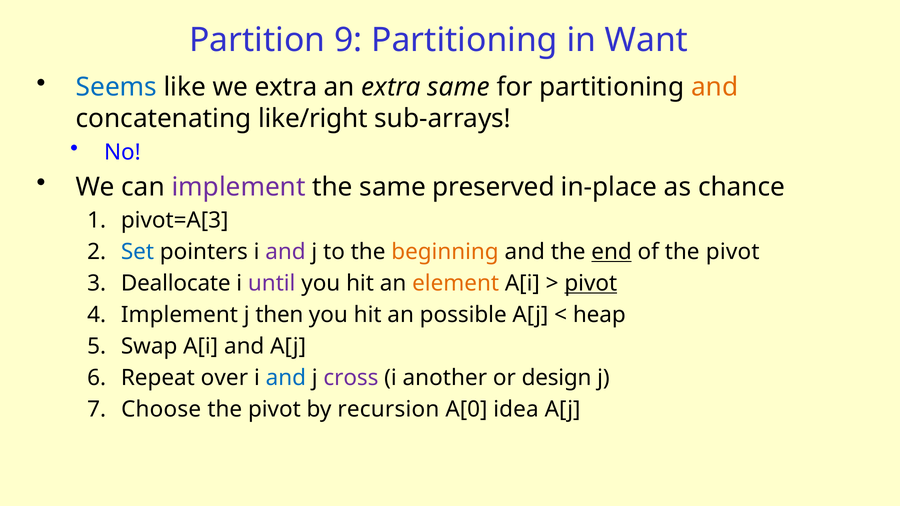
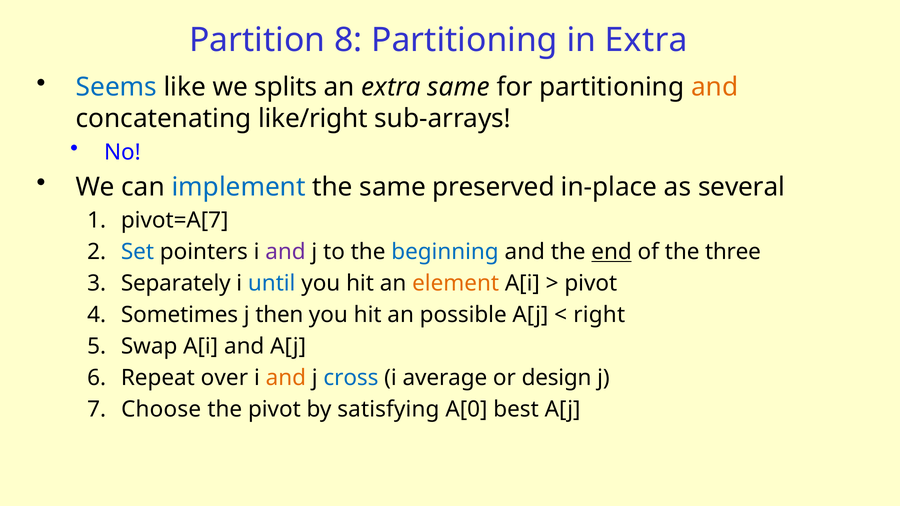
9: 9 -> 8 (348, 40)
in Want: Want -> Extra (646, 40)
we extra: extra -> splits (286, 87)
implement colour: purple -> blue (239, 187)
chance: chance -> several (742, 187)
pivot=A[3: pivot=A[3 -> pivot=A[7 (175, 221)
beginning colour: orange -> blue (445, 252)
of the pivot: pivot -> three (733, 252)
Deallocate: Deallocate -> Separately (176, 284)
until colour: purple -> blue (272, 284)
pivot underline: present -> none (591, 284)
Implement: Implement -> Sometimes (180, 315)
heap: heap -> right (599, 315)
and colour: blue -> orange (286, 378)
cross colour: purple -> blue (351, 378)
another: another -> average (445, 378)
recursion: recursion -> satisfying (388, 409)
idea: idea -> best (516, 409)
